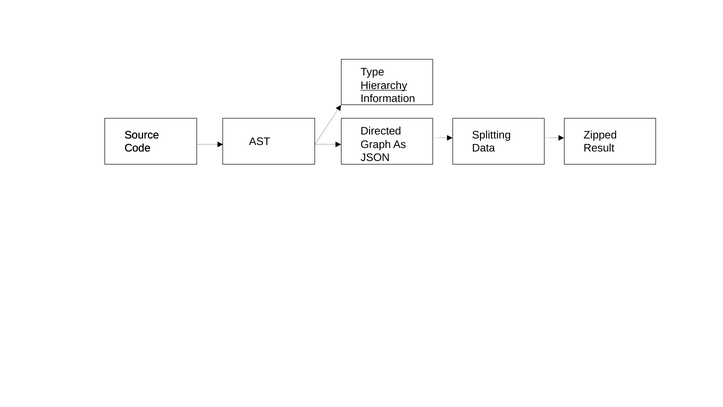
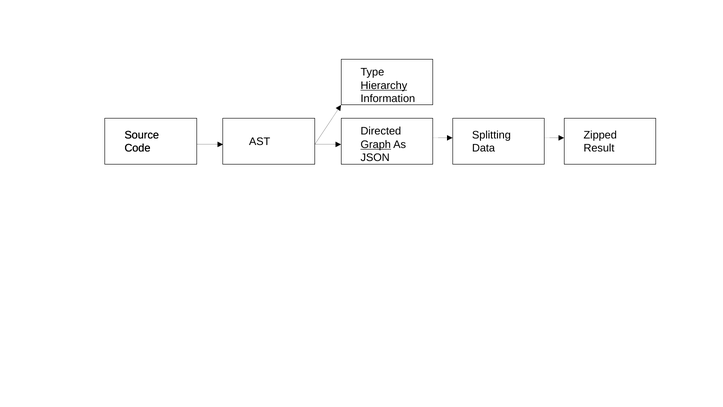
Graph underline: none -> present (376, 144)
